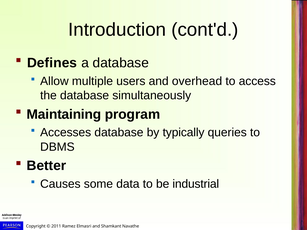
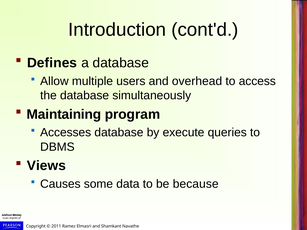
typically: typically -> execute (184, 133)
Better: Better -> Views (46, 166)
industrial: industrial -> because (196, 184)
